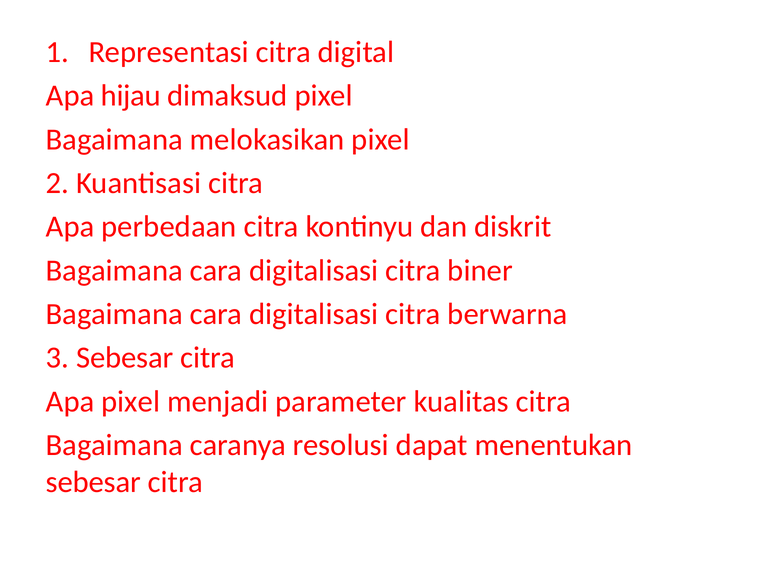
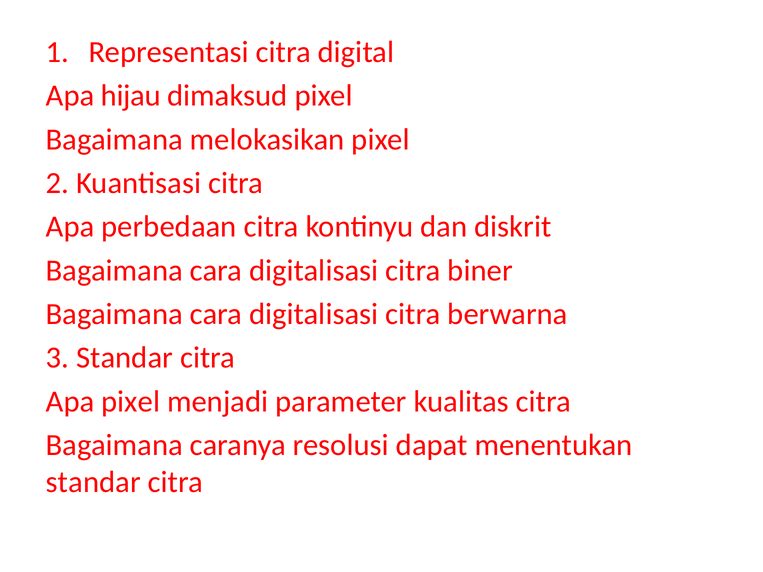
3 Sebesar: Sebesar -> Standar (125, 358)
sebesar: sebesar -> standar (93, 482)
